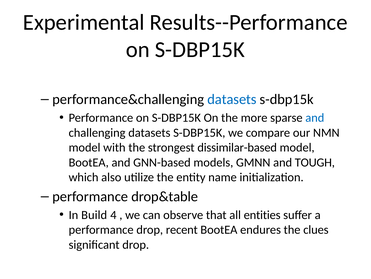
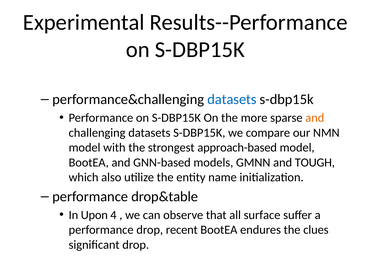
and colour: blue -> orange (315, 118)
dissimilar-based: dissimilar-based -> approach-based (237, 147)
Build: Build -> Upon (94, 214)
entities: entities -> surface (262, 214)
